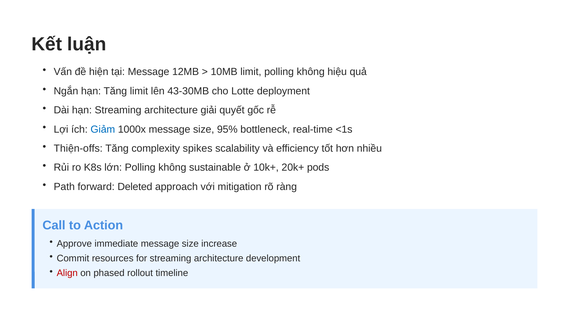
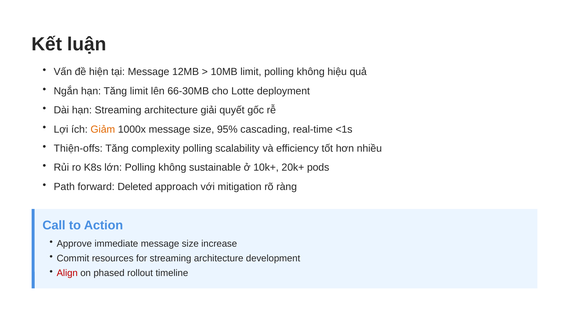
43-30MB: 43-30MB -> 66-30MB (188, 91)
Giảm colour: blue -> orange (103, 129)
bottleneck: bottleneck -> cascading (265, 129)
complexity spikes: spikes -> polling (198, 148)
